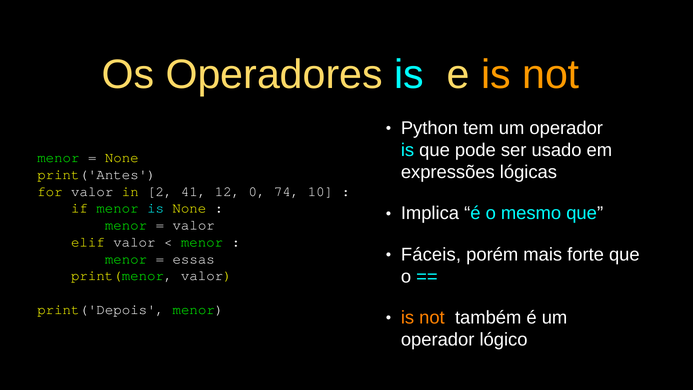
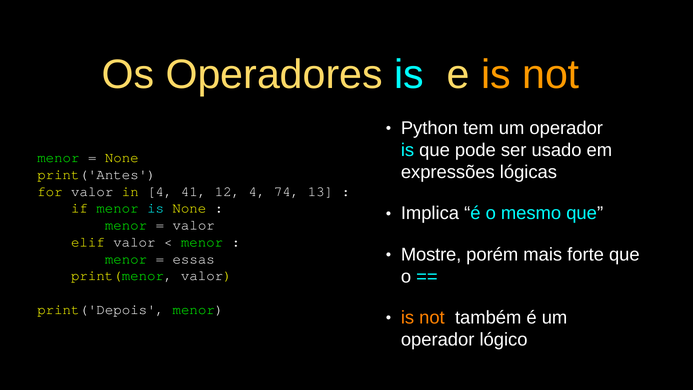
in 2: 2 -> 4 (160, 191)
12 0: 0 -> 4 (257, 191)
10: 10 -> 13 (320, 191)
Fáceis: Fáceis -> Mostre (431, 254)
